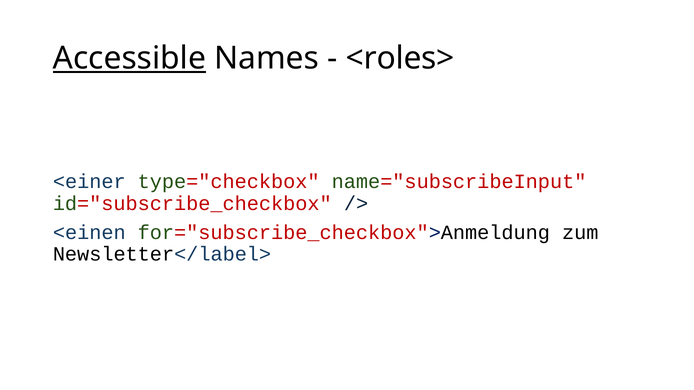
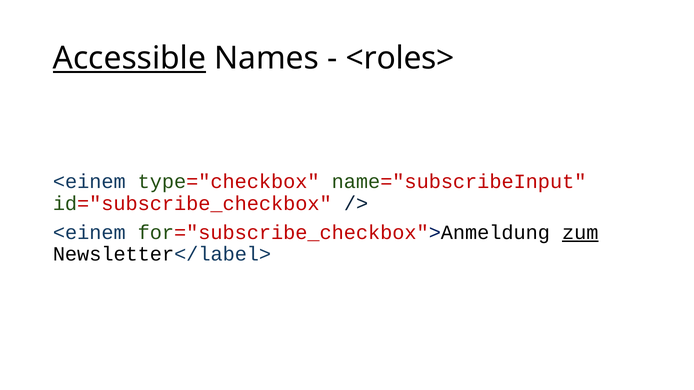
<einer: <einer -> <einem (89, 182)
<einen: <einen -> <einem (89, 233)
zum underline: none -> present (580, 233)
